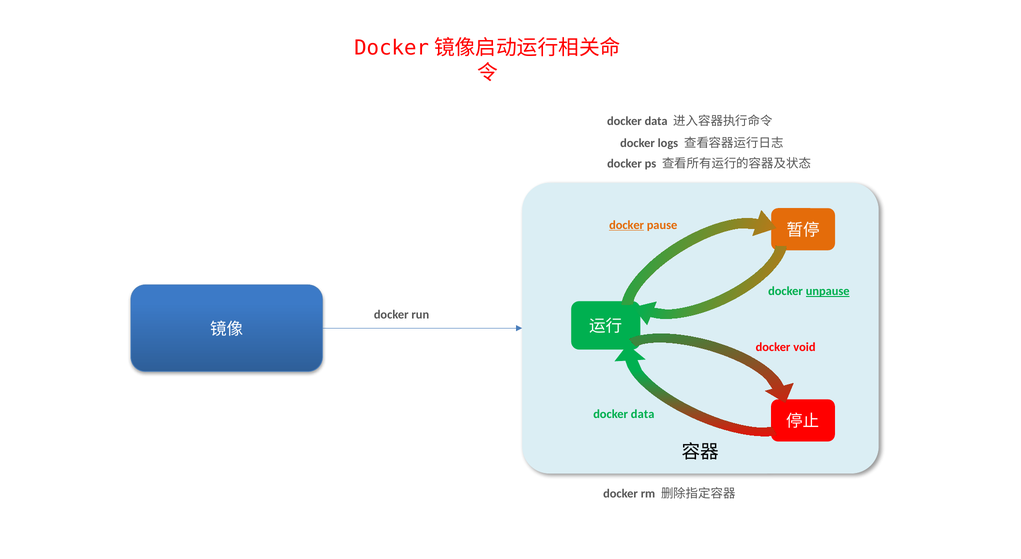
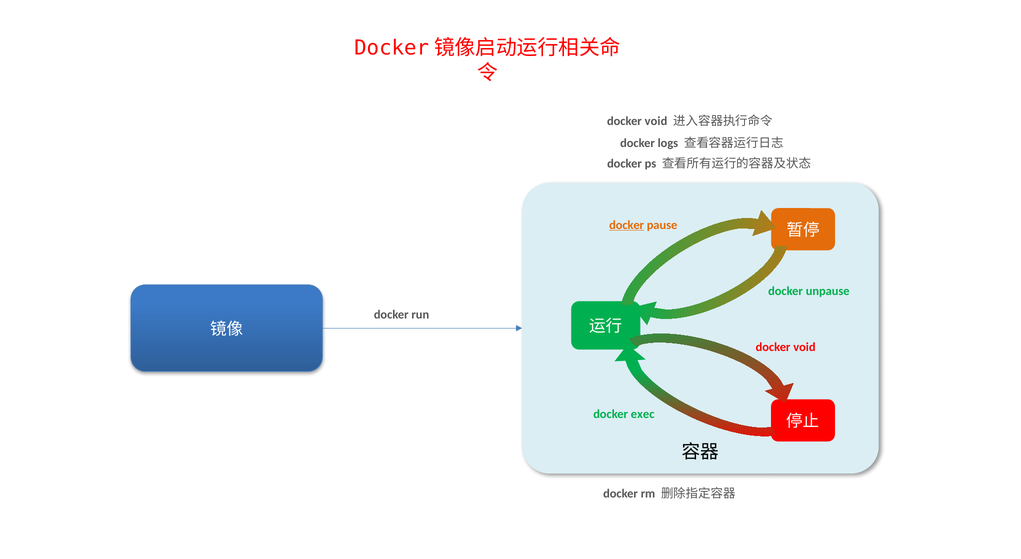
data: data -> void (656, 121)
unpause underline: present -> none (828, 291)
data: data -> exec (643, 414)
